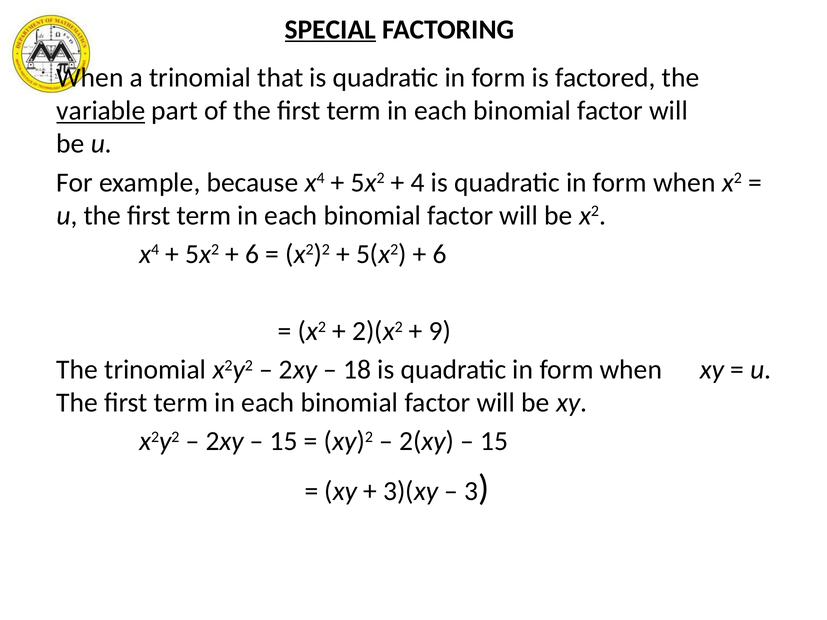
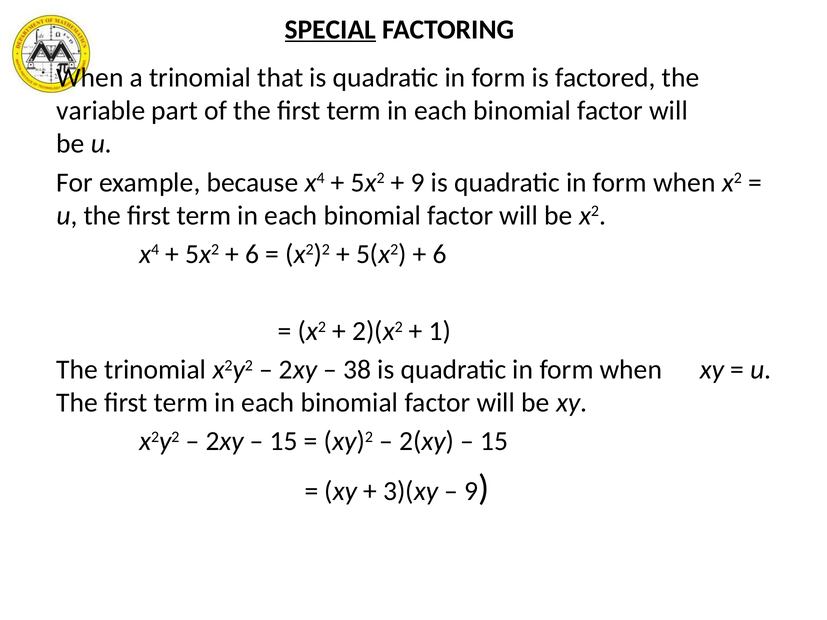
variable underline: present -> none (101, 111)
4: 4 -> 9 (418, 182)
9: 9 -> 1 (440, 331)
18: 18 -> 38 (357, 370)
3: 3 -> 9 (471, 491)
